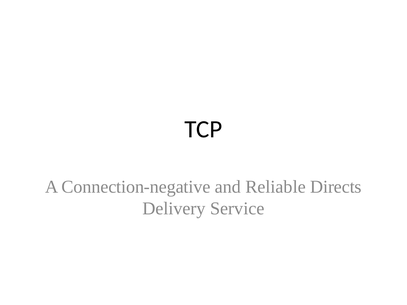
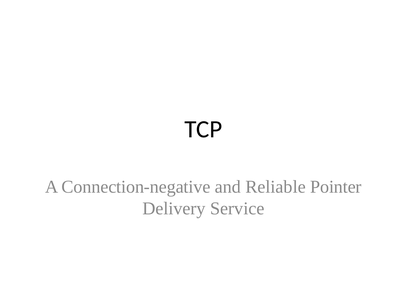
Directs: Directs -> Pointer (336, 187)
